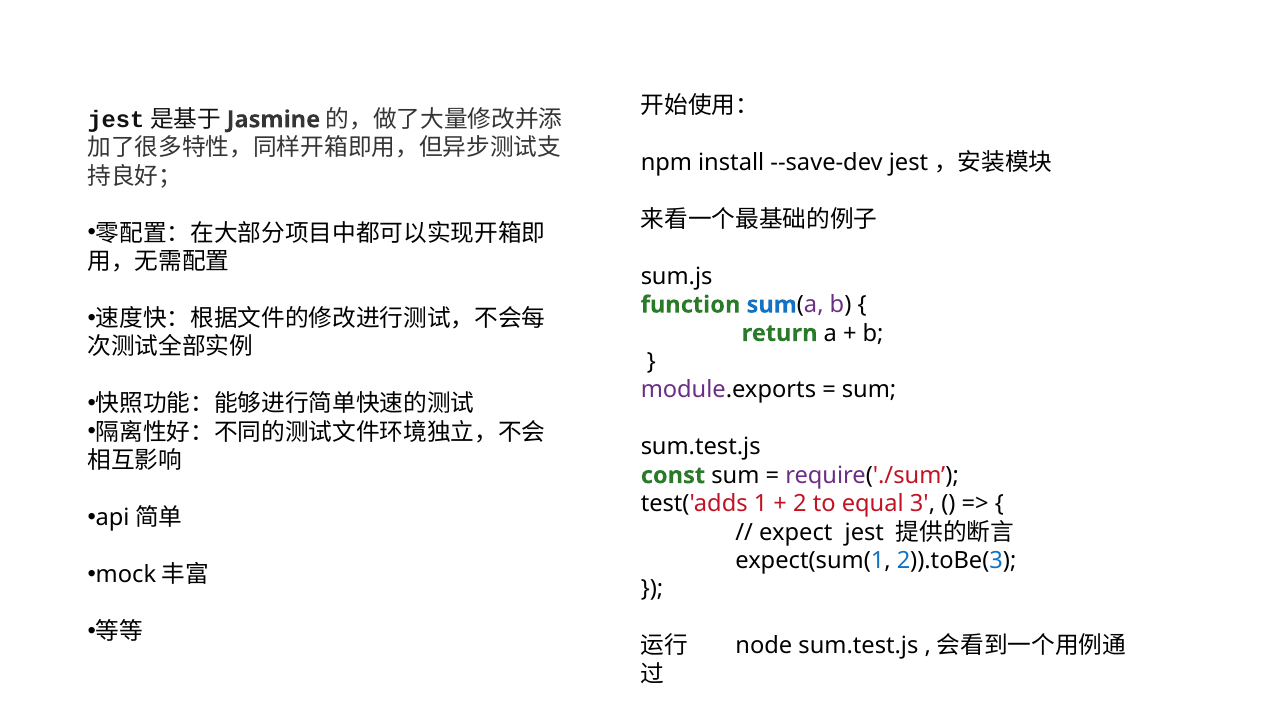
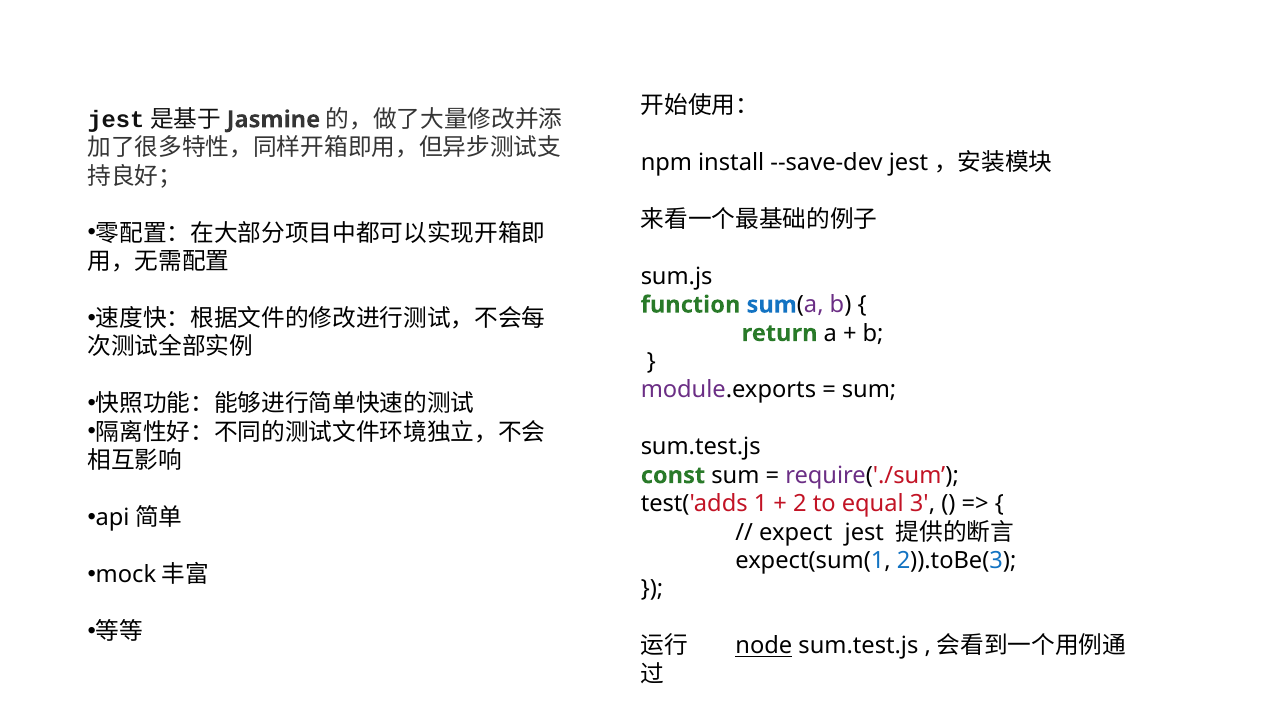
node underline: none -> present (764, 646)
